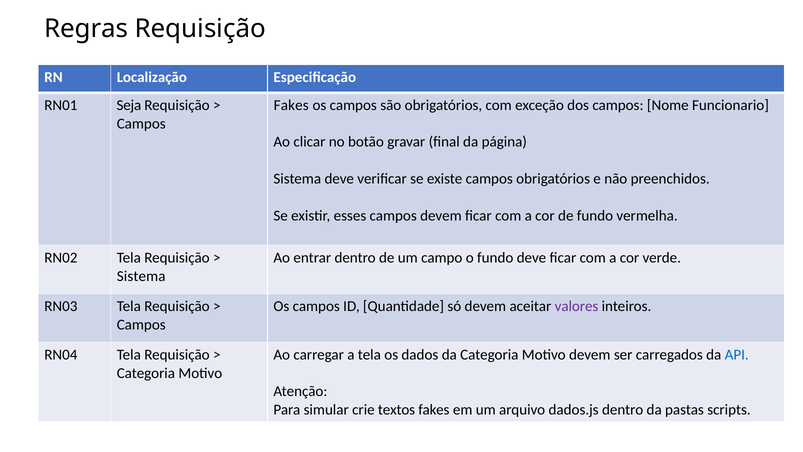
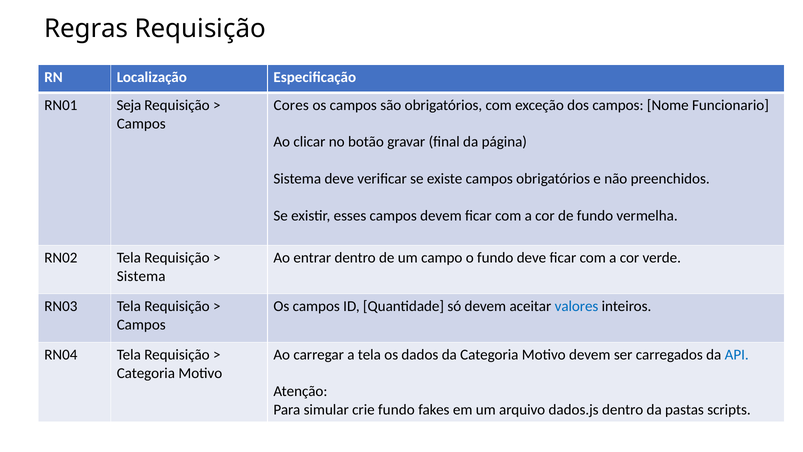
Fakes: Fakes -> Cores (291, 105)
valores colour: purple -> blue (577, 306)
crie textos: textos -> fundo (396, 410)
